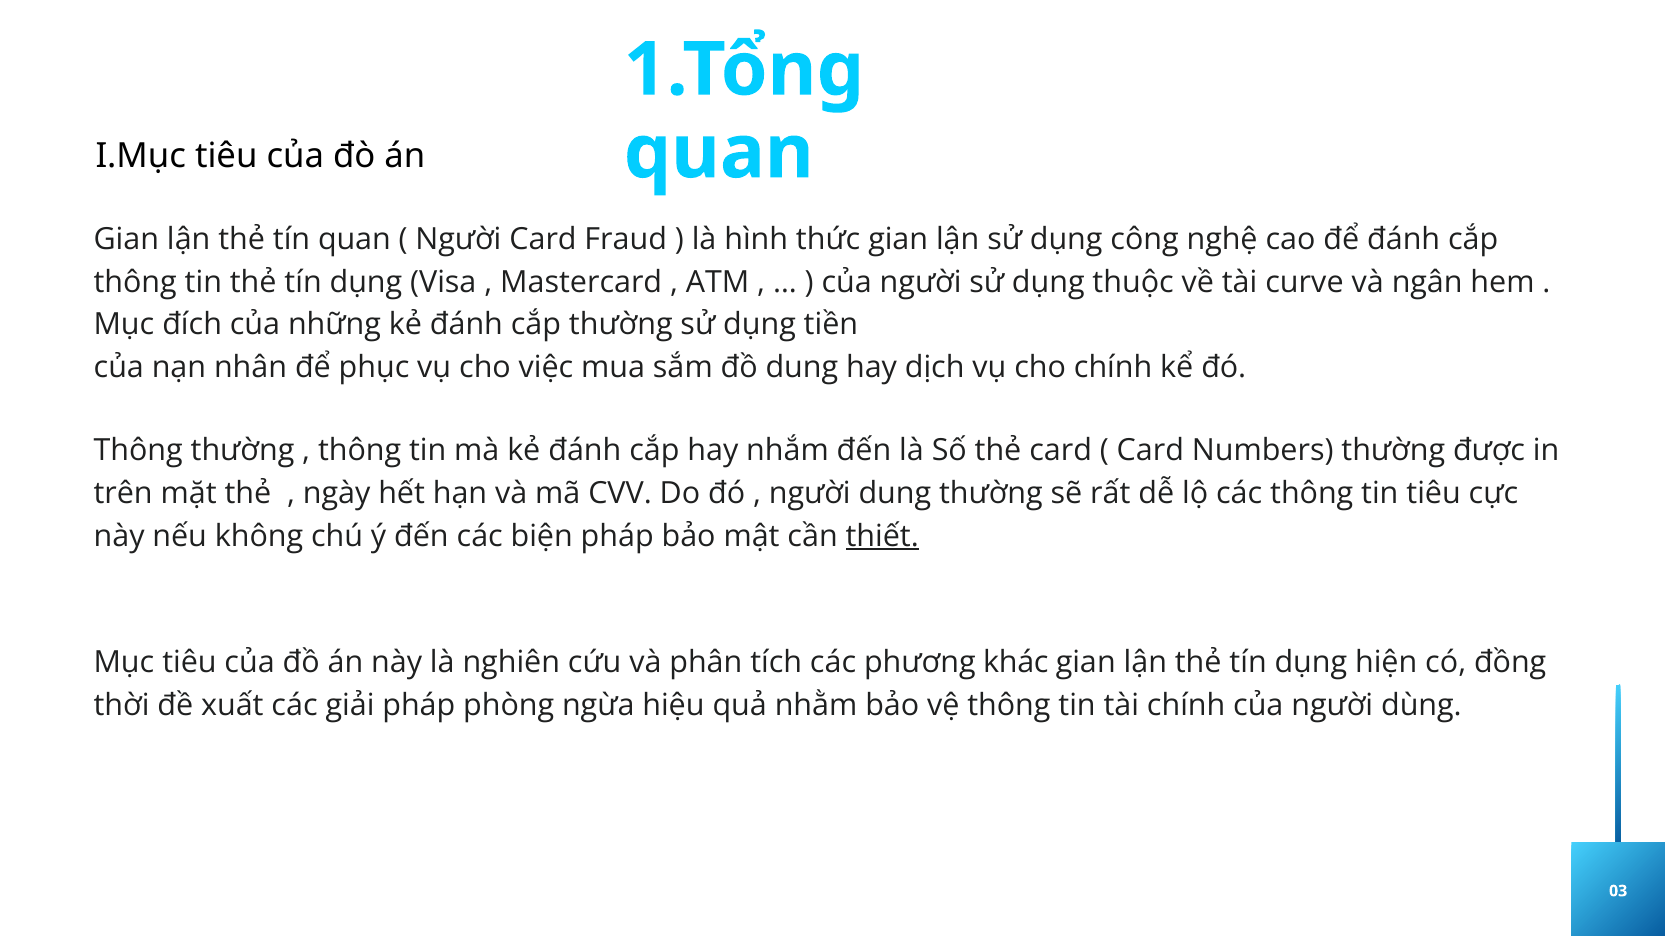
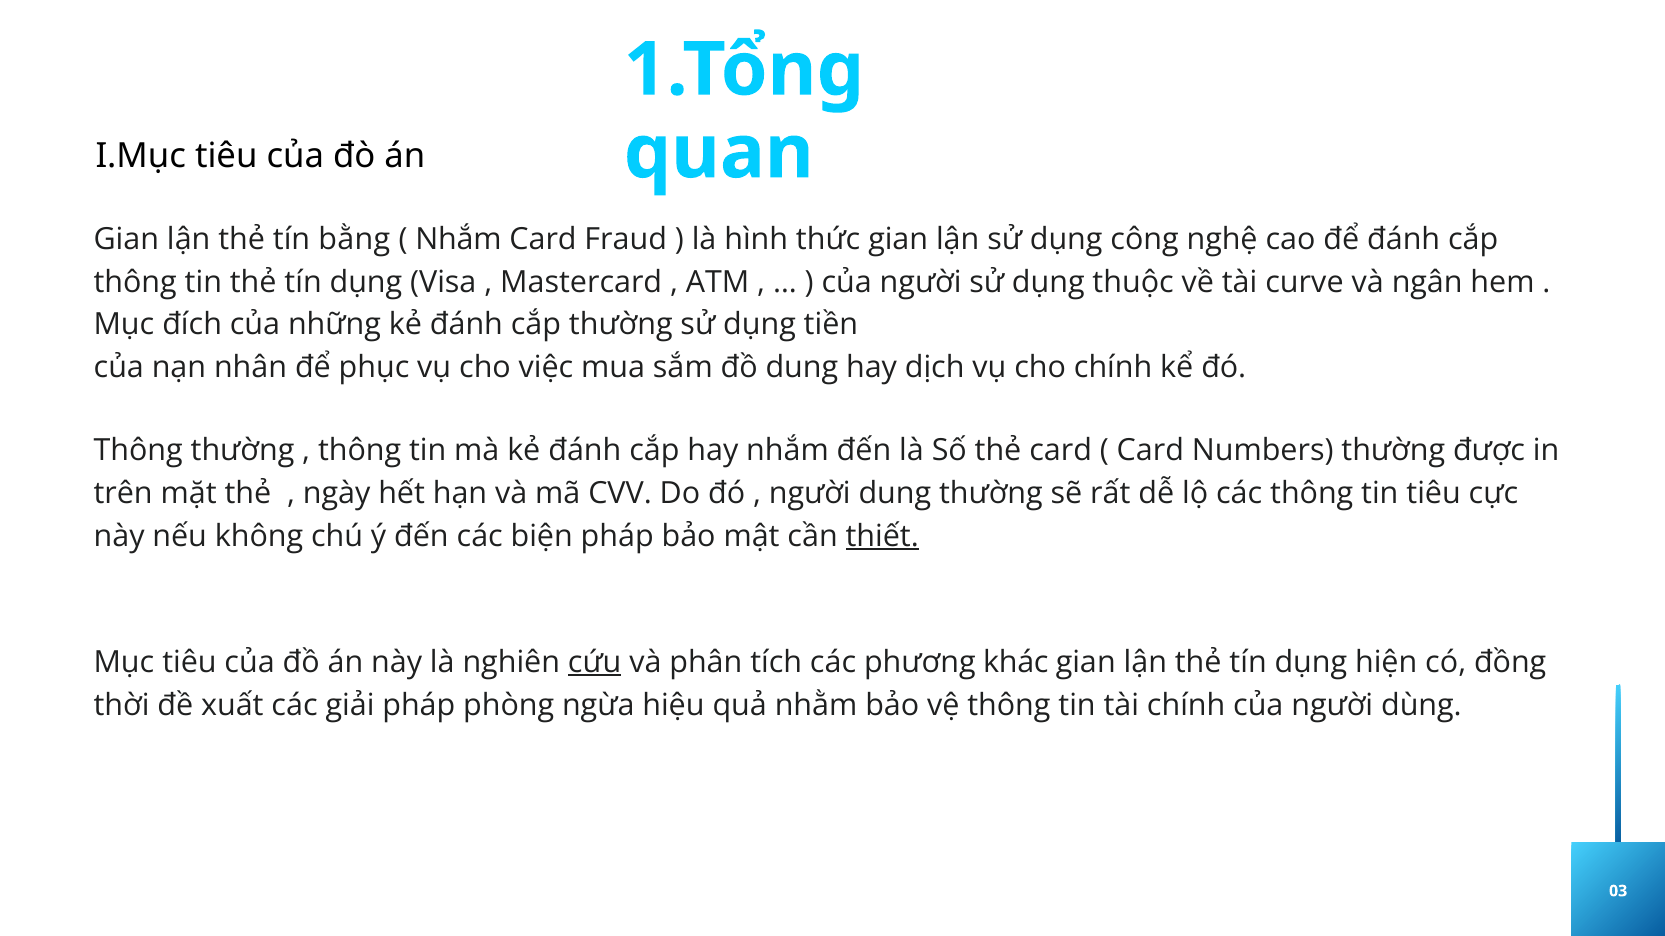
tín quan: quan -> bằng (354, 239)
Người: Người -> Nhắm (459, 239)
cứu underline: none -> present (595, 663)
